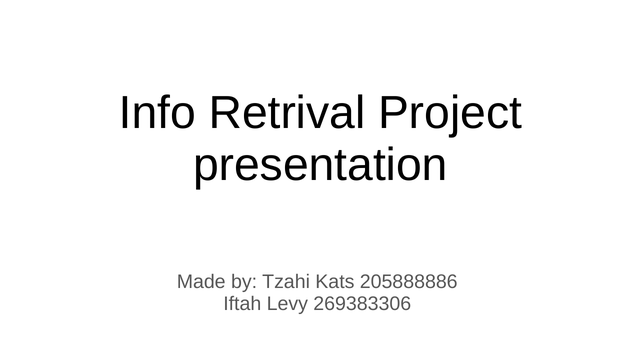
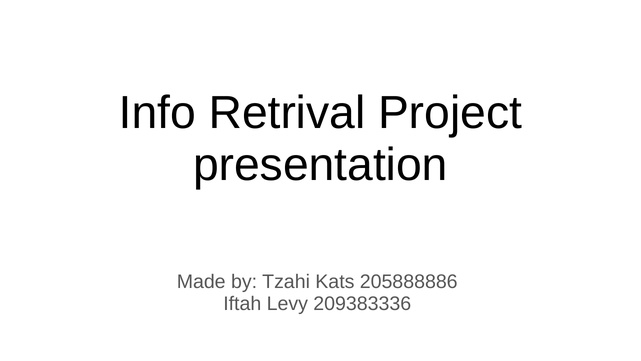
269383306: 269383306 -> 209383336 (362, 303)
